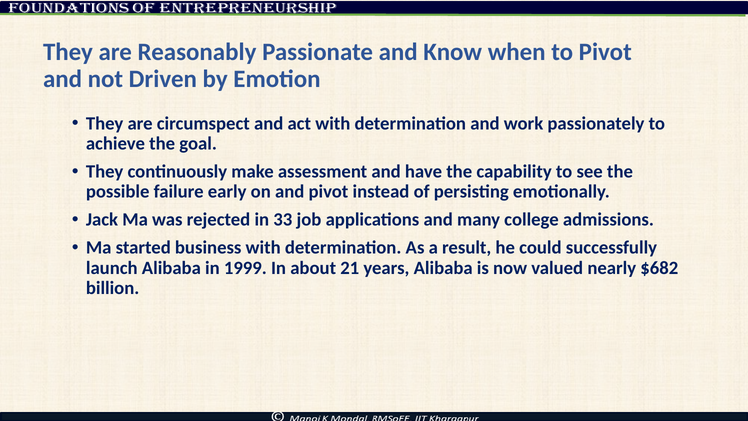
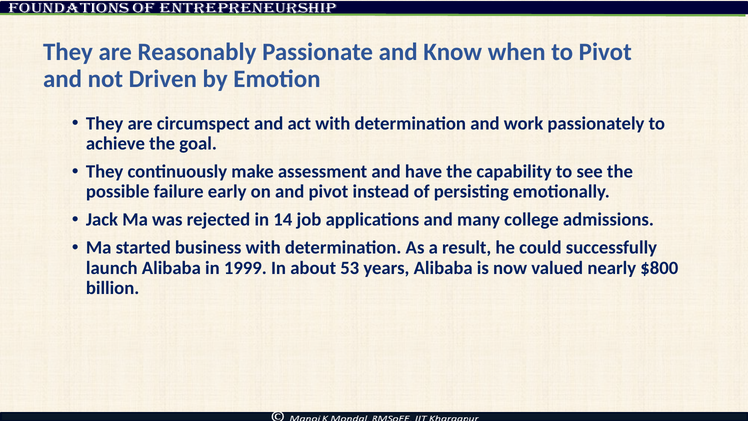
33: 33 -> 14 (283, 220)
21: 21 -> 53 (350, 268)
$682: $682 -> $800 (659, 268)
